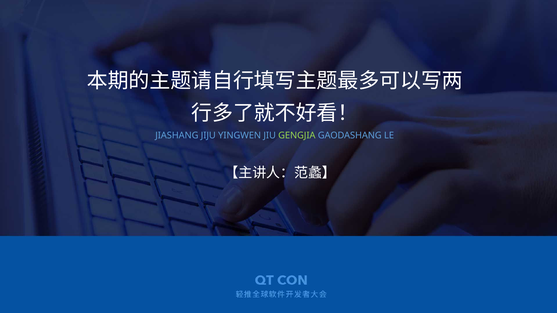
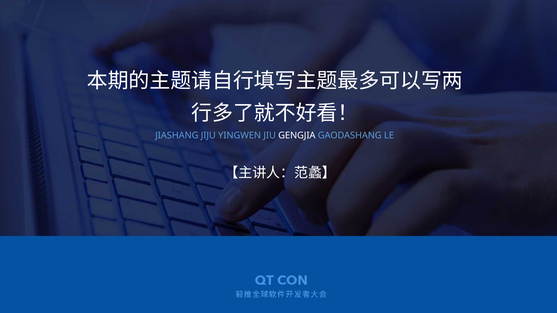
GENGJIA colour: light green -> white (297, 136)
